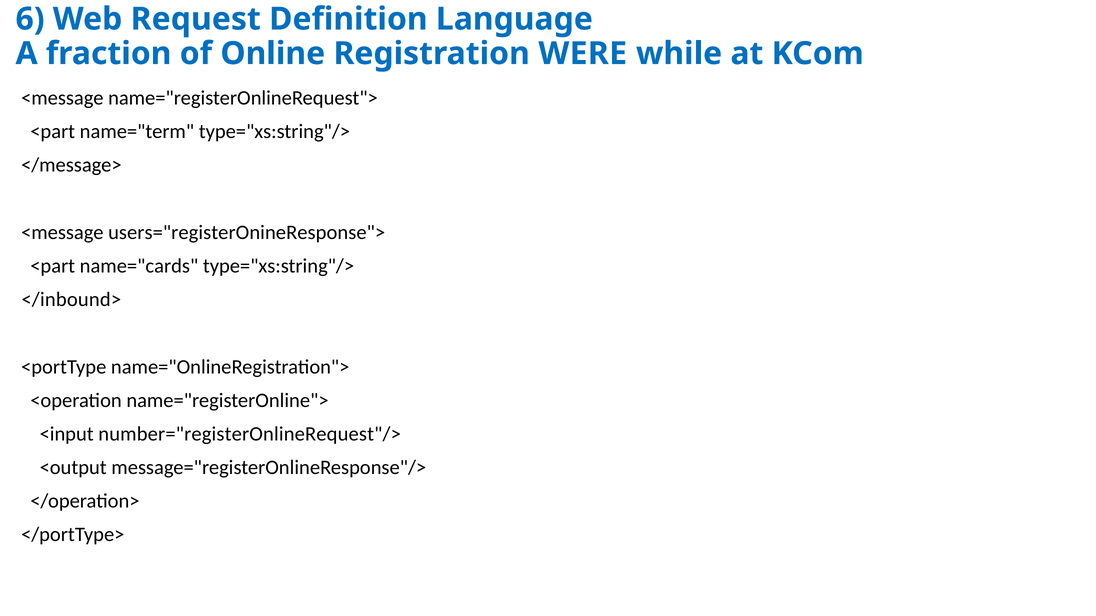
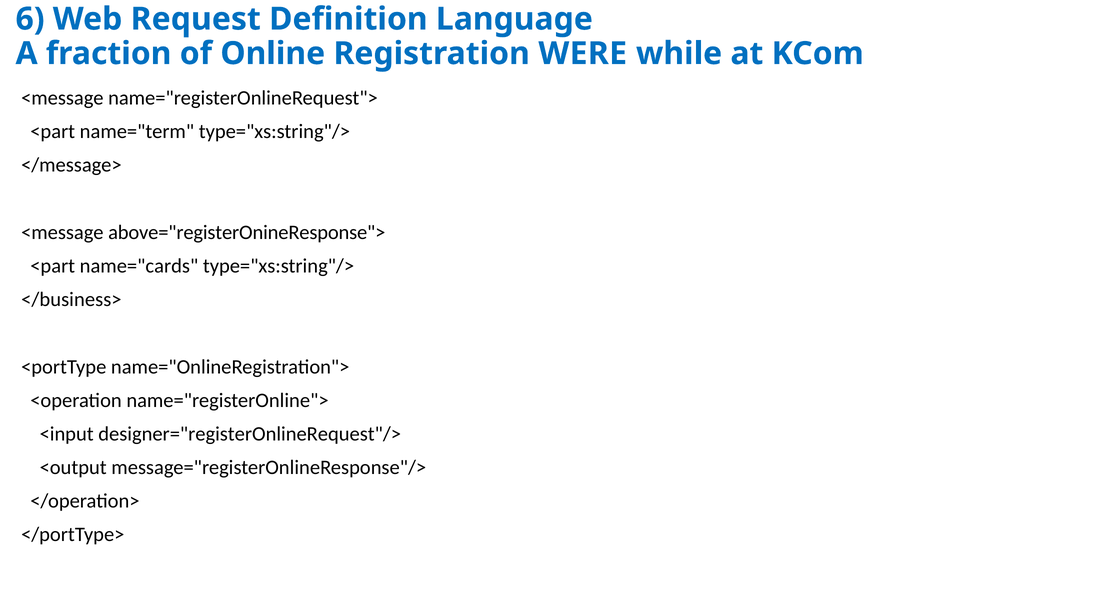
users="registerOnineResponse">: users="registerOnineResponse"> -> above="registerOnineResponse"> (247, 233)
</inbound>: </inbound> -> </business> (71, 300)
number="registerOnlineRequest"/>: number="registerOnlineRequest"/> -> designer="registerOnlineRequest"/> (250, 434)
